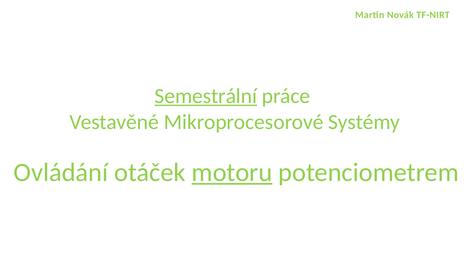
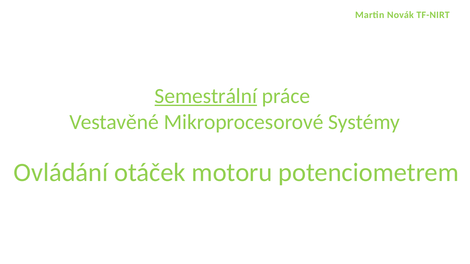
motoru underline: present -> none (232, 173)
